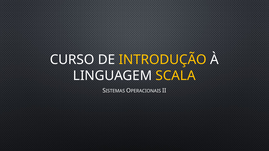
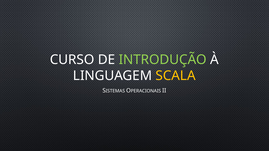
INTRODUÇÃO colour: yellow -> light green (163, 60)
